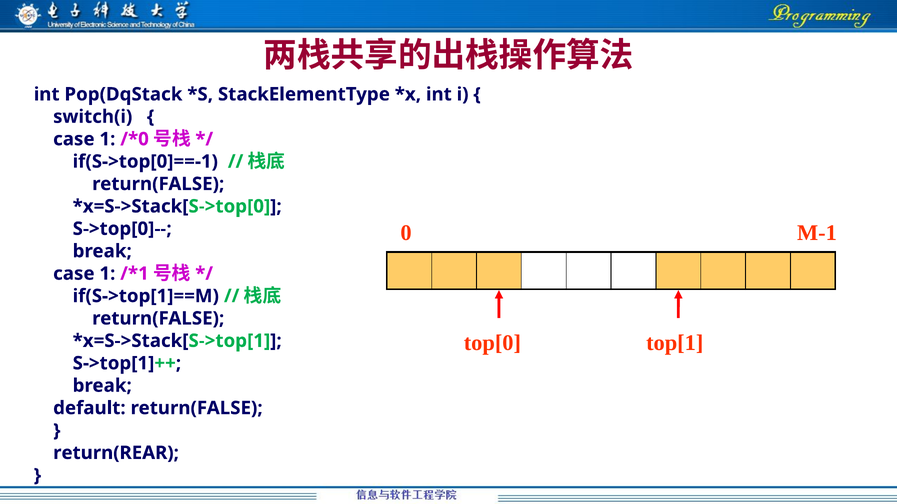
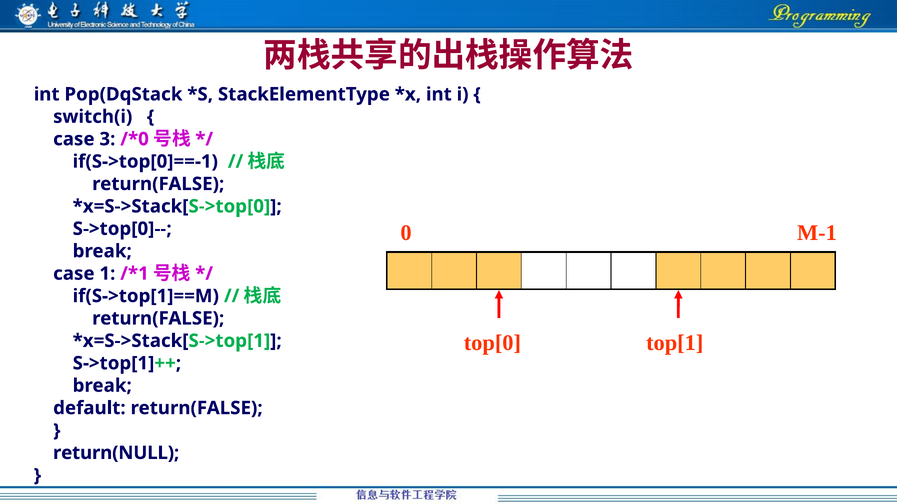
1: 1 -> 3 (107, 139)
return(REAR: return(REAR -> return(NULL (116, 453)
